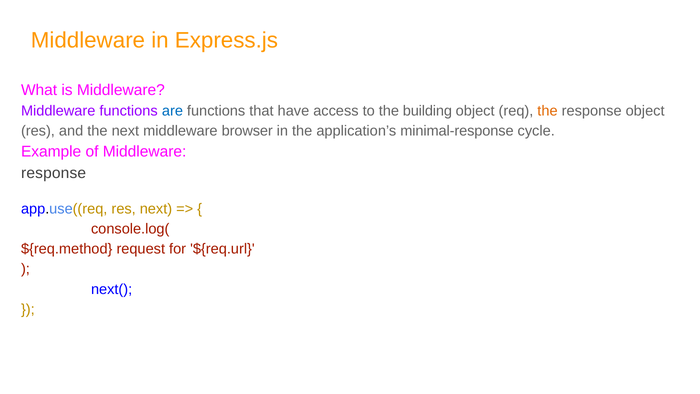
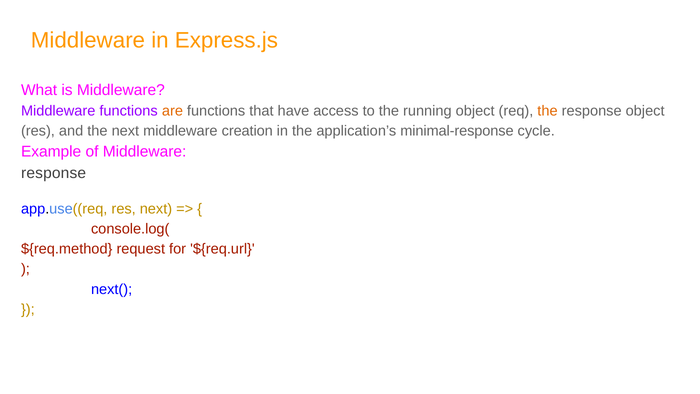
are colour: blue -> orange (172, 111)
building: building -> running (427, 111)
browser: browser -> creation (247, 131)
